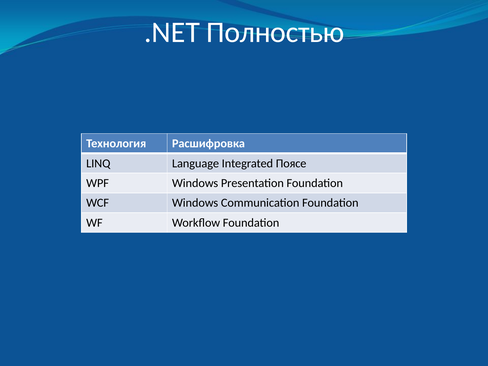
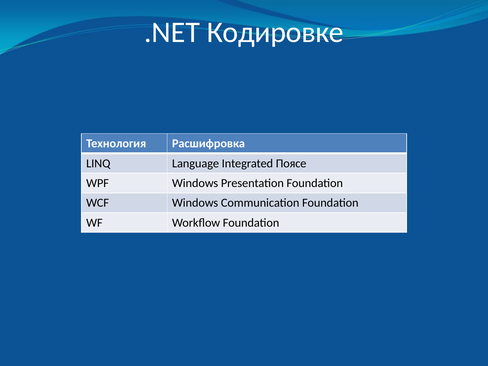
Полностью: Полностью -> Кодировке (275, 32)
